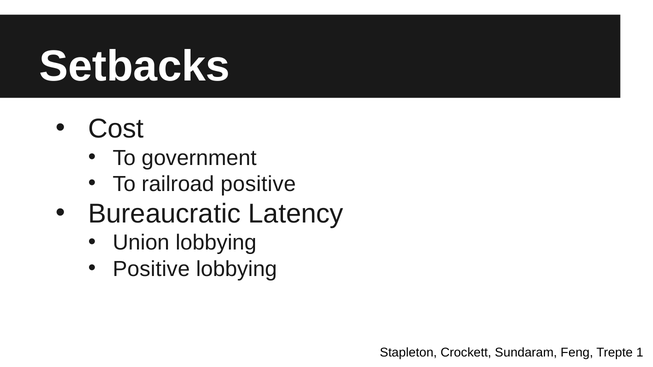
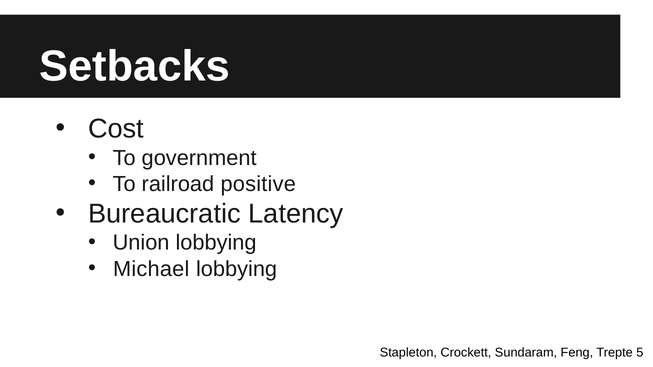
Positive: Positive -> Michael (151, 269)
1: 1 -> 5 (640, 353)
